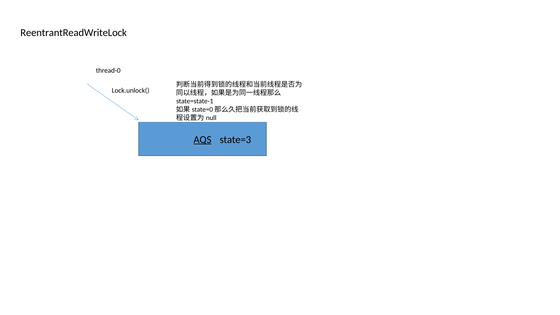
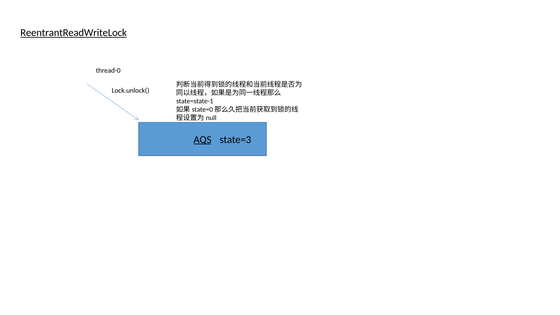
ReentrantReadWriteLock underline: none -> present (74, 33)
